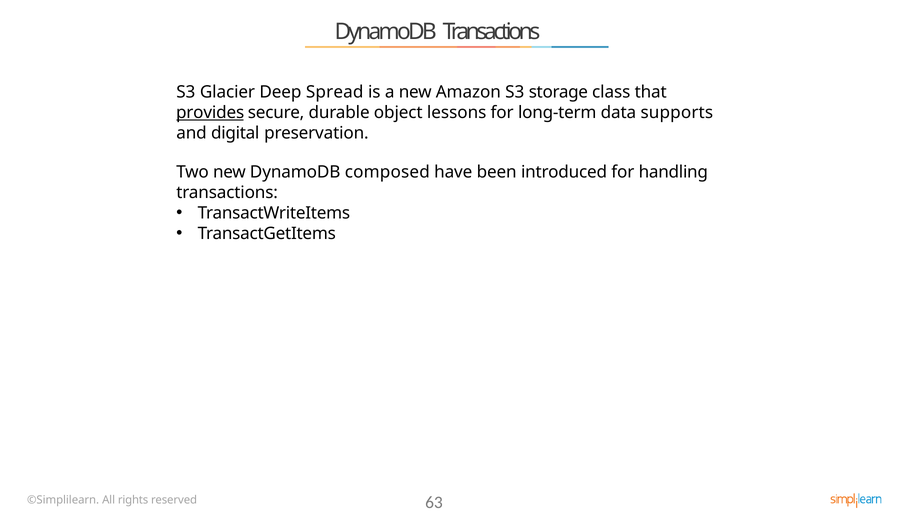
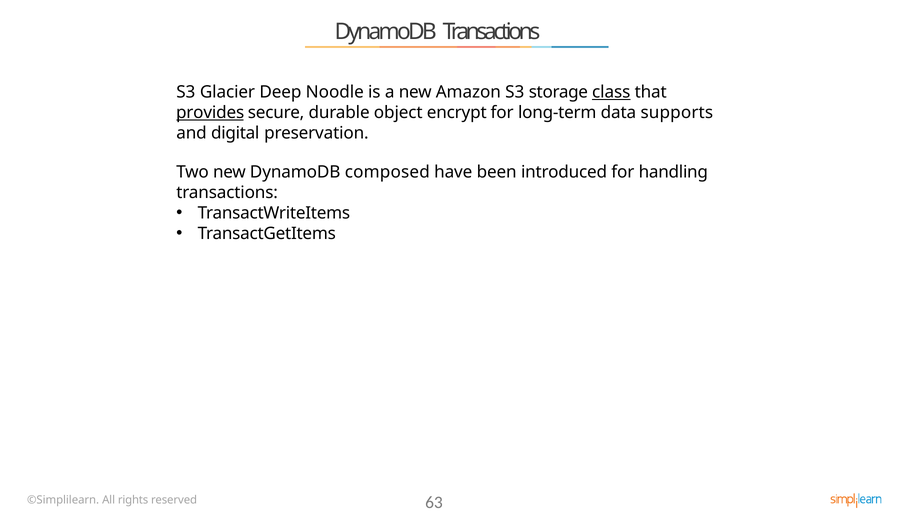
Spread: Spread -> Noodle (335, 92)
class underline: none -> present (611, 92)
lessons: lessons -> encrypt (457, 113)
